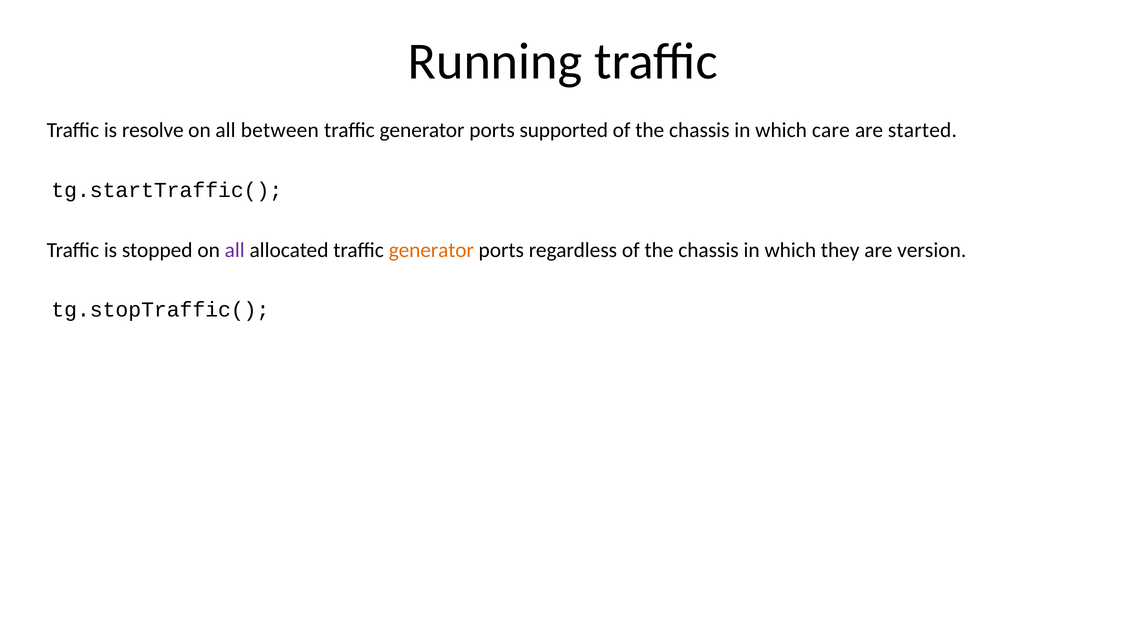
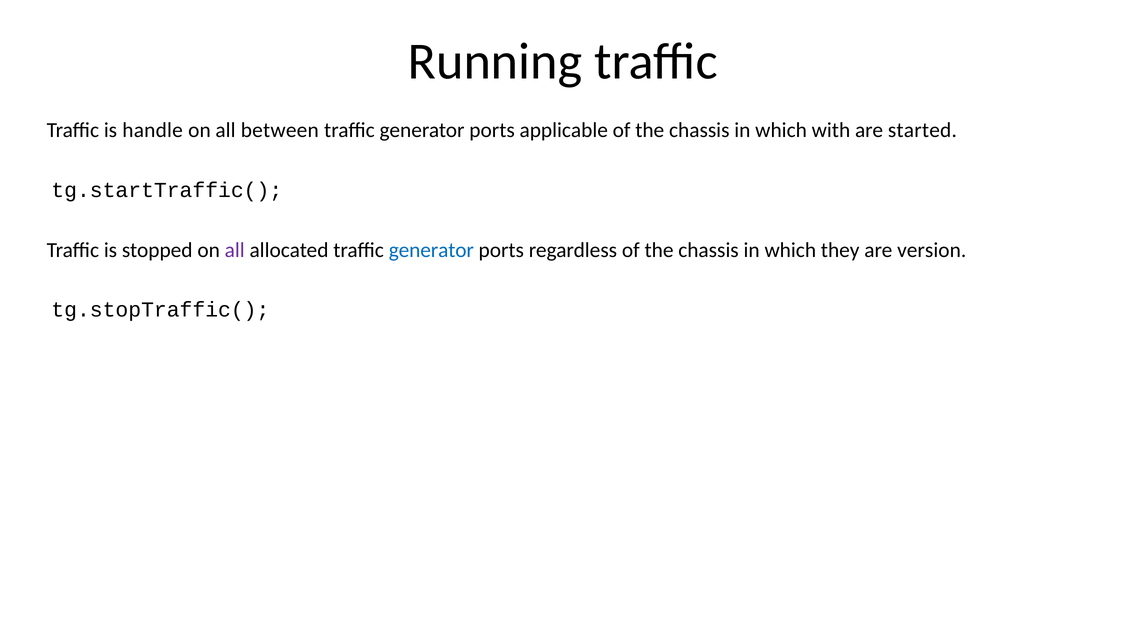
resolve: resolve -> handle (153, 130)
supported: supported -> applicable (564, 130)
care: care -> with (831, 130)
generator colour: orange -> blue (431, 250)
